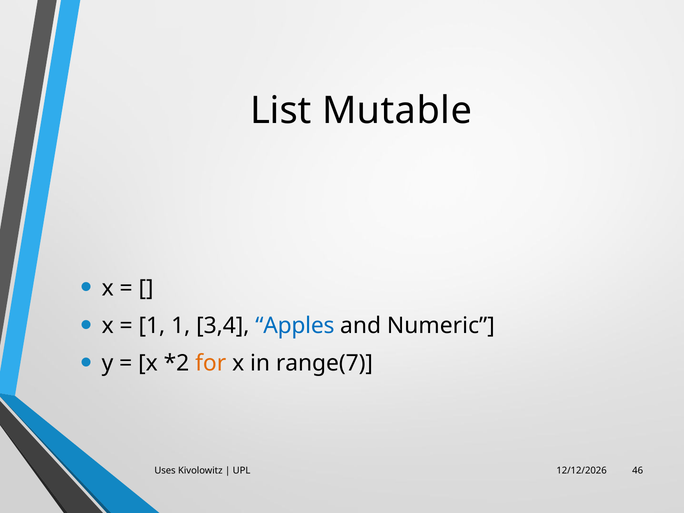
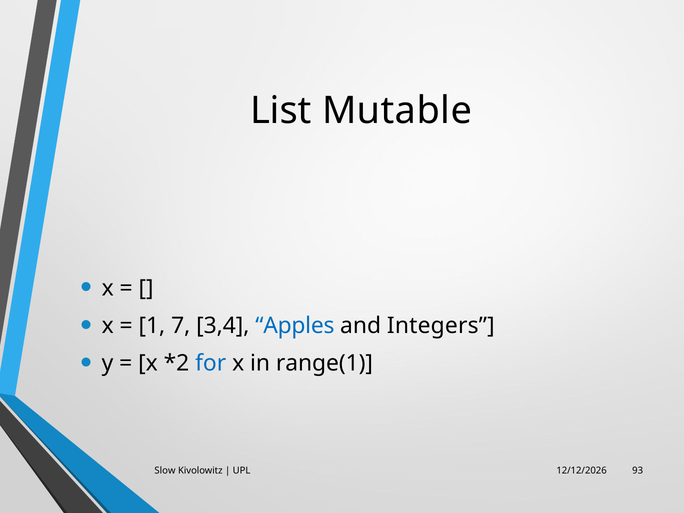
1 1: 1 -> 7 (181, 326)
Numeric: Numeric -> Integers (441, 326)
for colour: orange -> blue (211, 363)
range(7: range(7 -> range(1 (324, 363)
Uses: Uses -> Slow (165, 470)
46: 46 -> 93 (638, 470)
